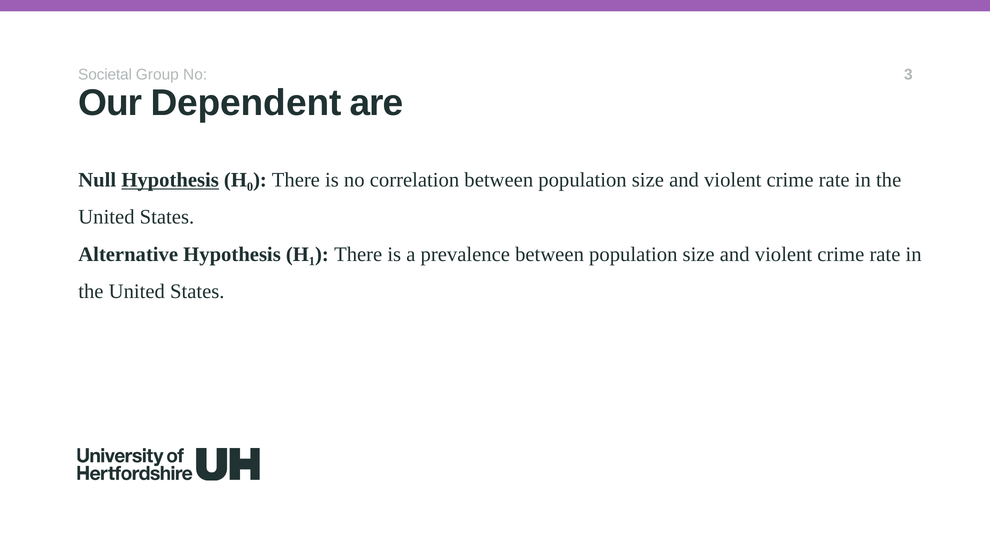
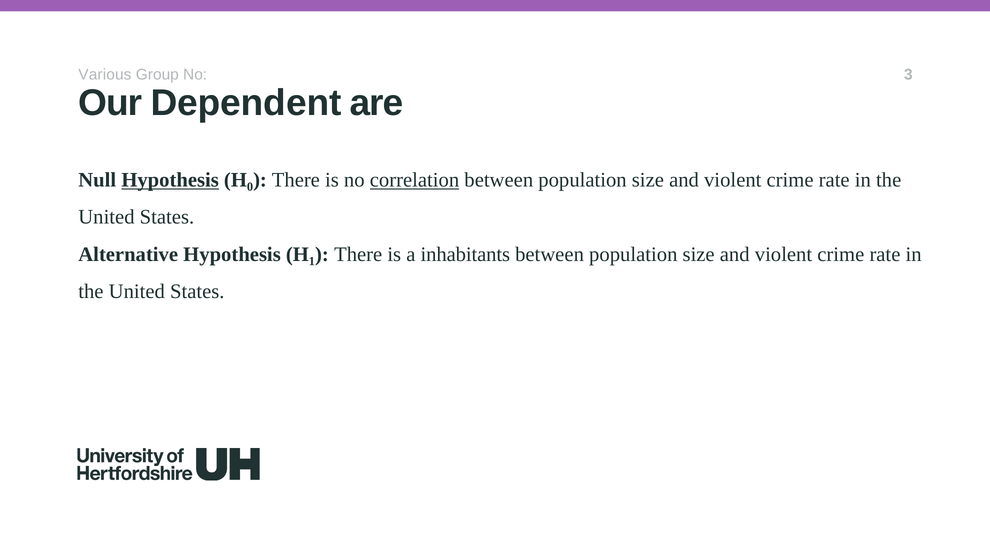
Societal: Societal -> Various (105, 75)
correlation underline: none -> present (415, 180)
prevalence: prevalence -> inhabitants (465, 254)
